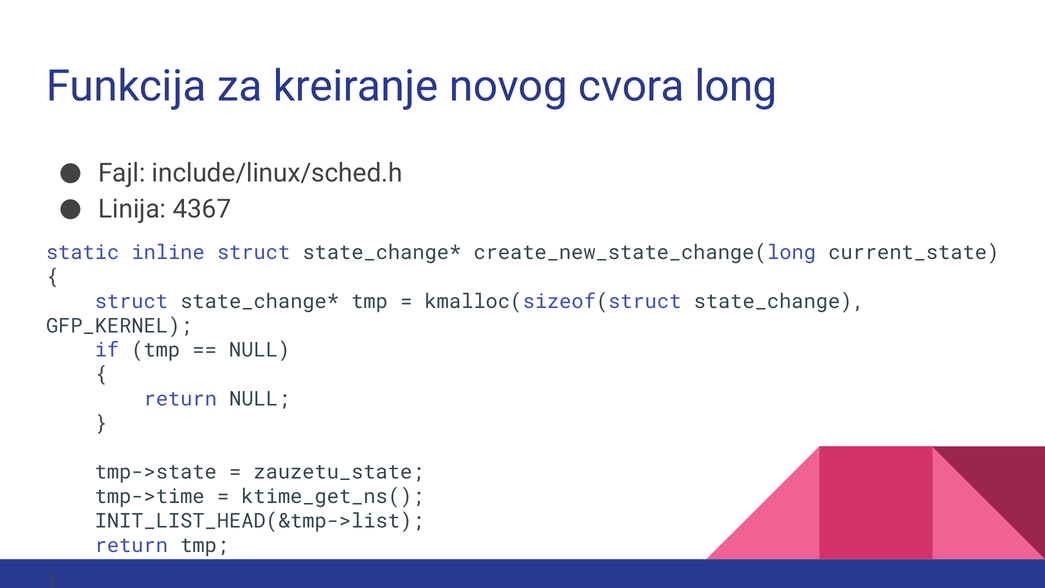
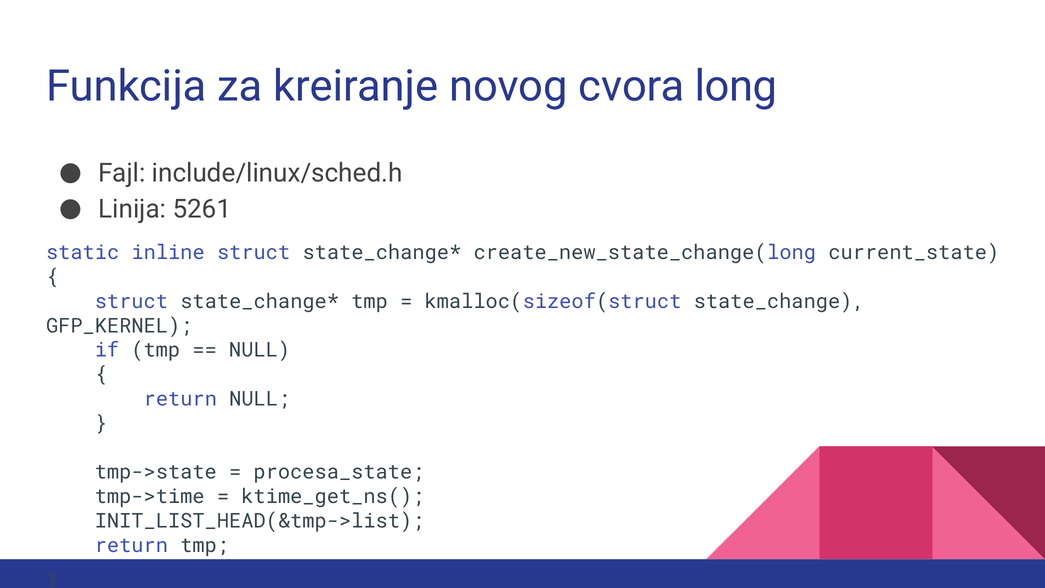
4367: 4367 -> 5261 (202, 209)
zauzetu_state: zauzetu_state -> procesa_state (339, 472)
